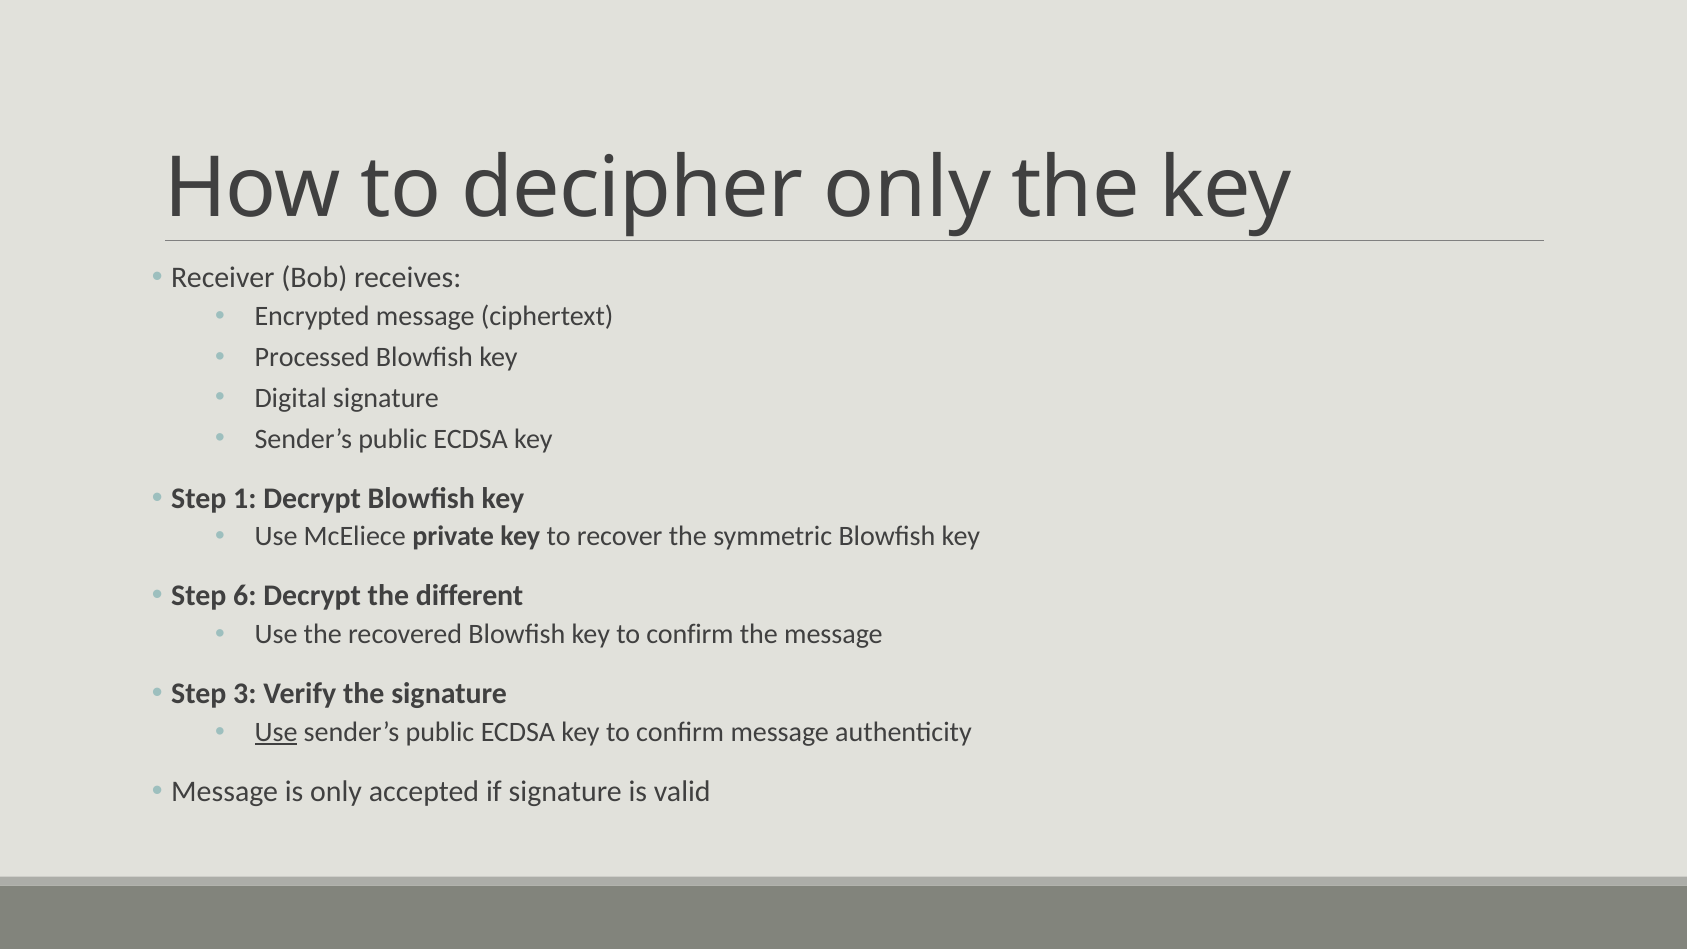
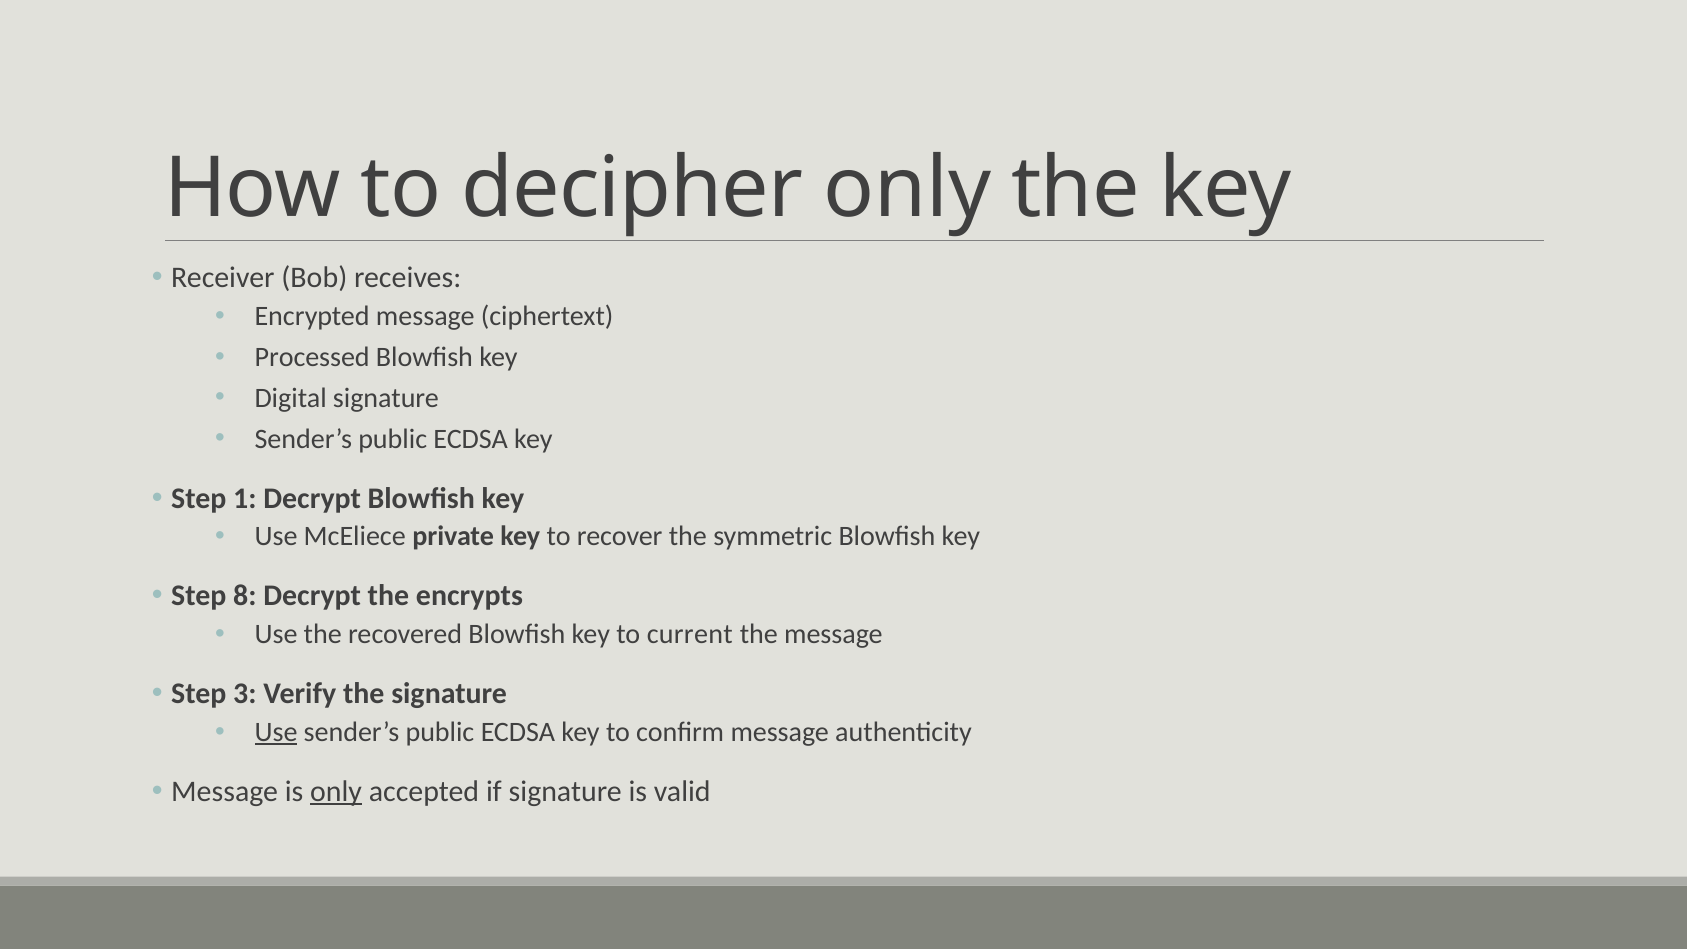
6: 6 -> 8 (245, 596)
different: different -> encrypts (469, 596)
Blowfish key to confirm: confirm -> current (690, 634)
only underline: none -> present (336, 791)
